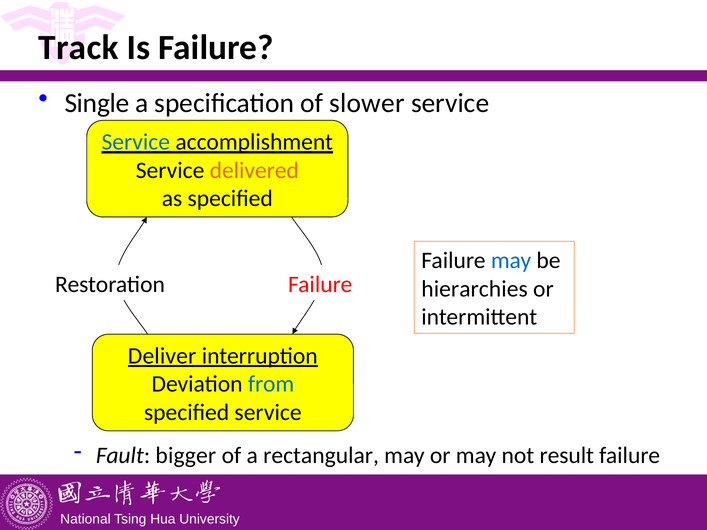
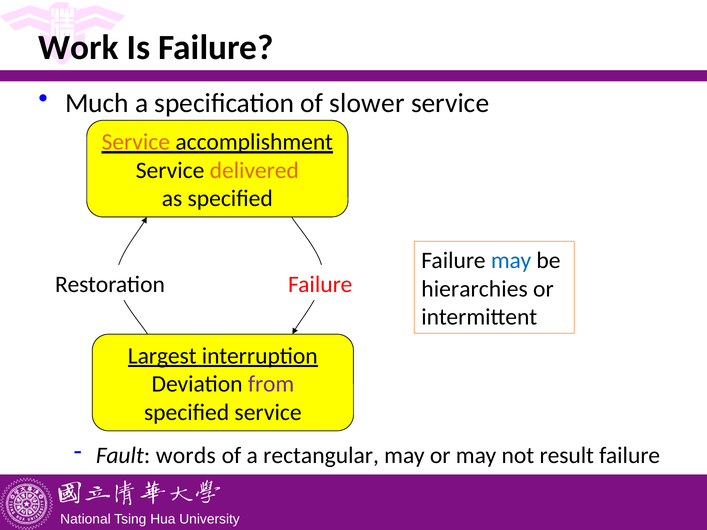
Track: Track -> Work (79, 48)
Single: Single -> Much (97, 103)
Service colour: blue -> orange (136, 142)
Deliver: Deliver -> Largest (162, 356)
from colour: blue -> purple (271, 384)
bigger: bigger -> words (186, 456)
